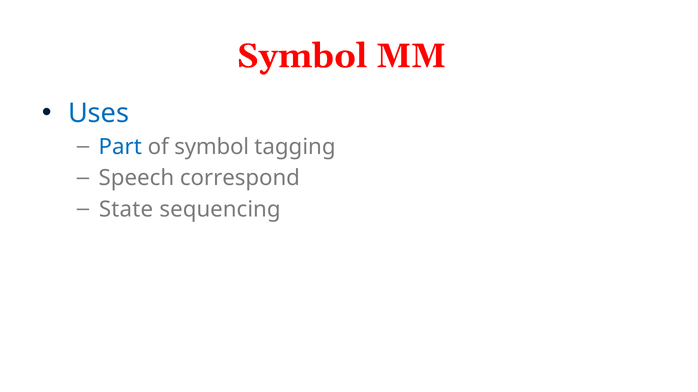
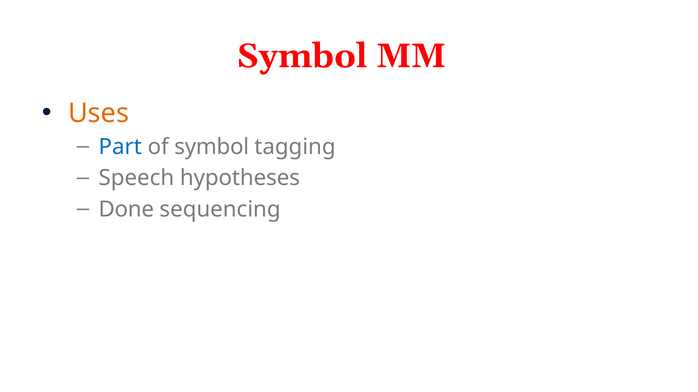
Uses colour: blue -> orange (99, 113)
correspond: correspond -> hypotheses (240, 178)
State: State -> Done (126, 210)
